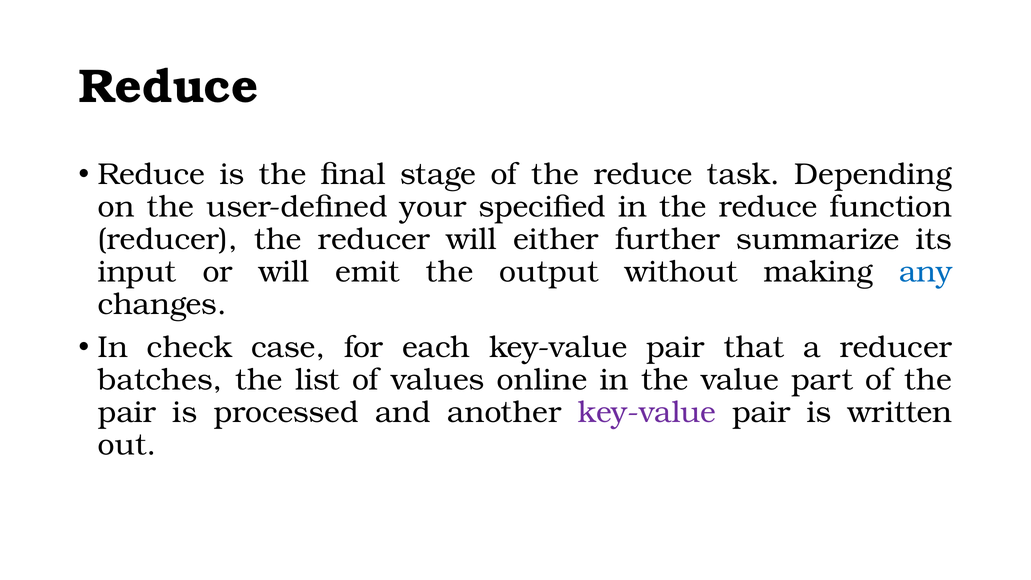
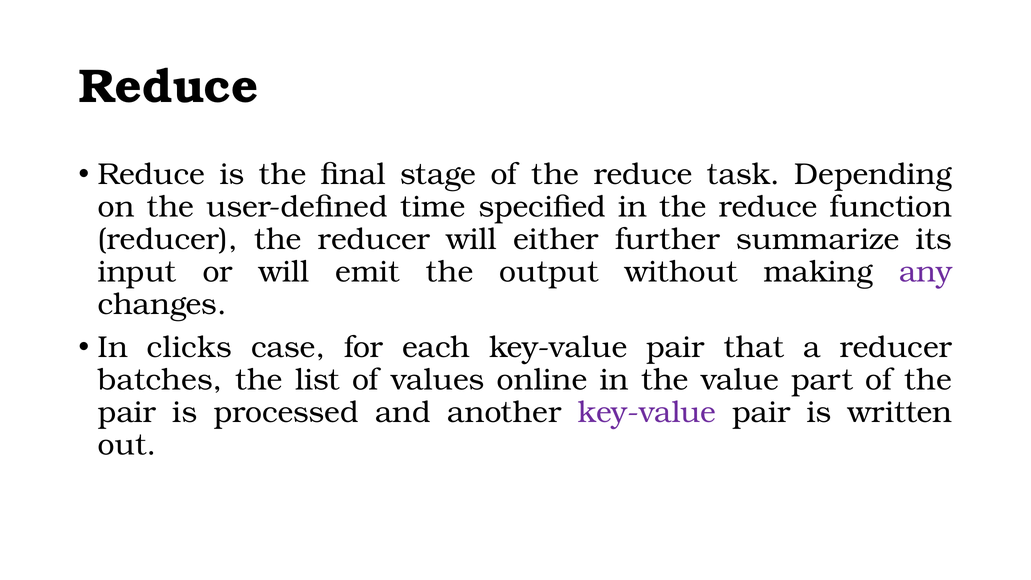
your: your -> time (433, 207)
any colour: blue -> purple (926, 272)
check: check -> clicks (189, 347)
